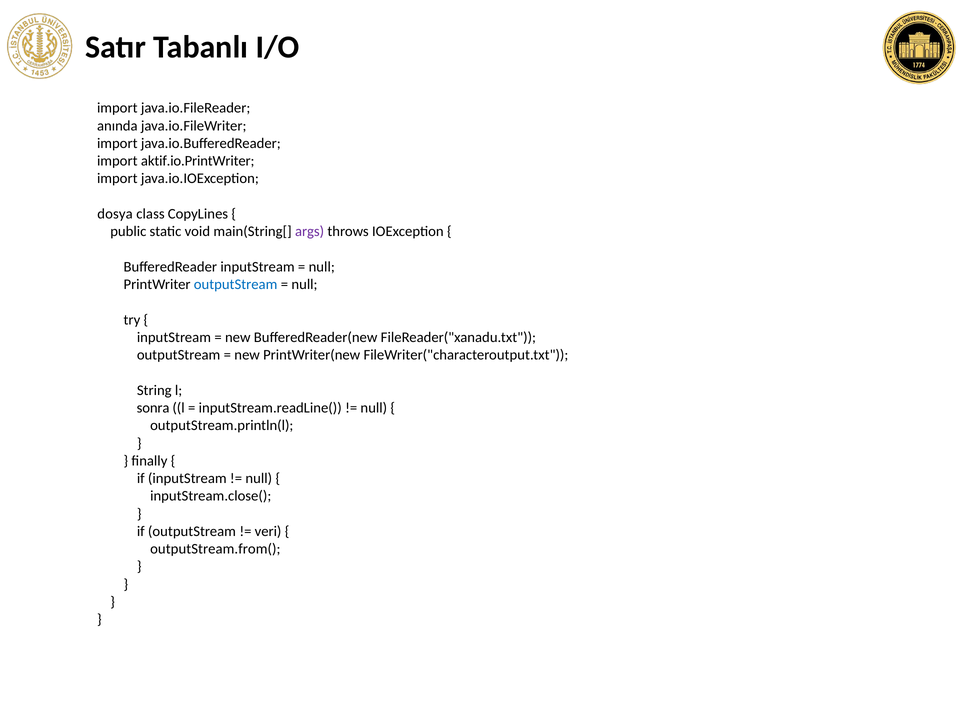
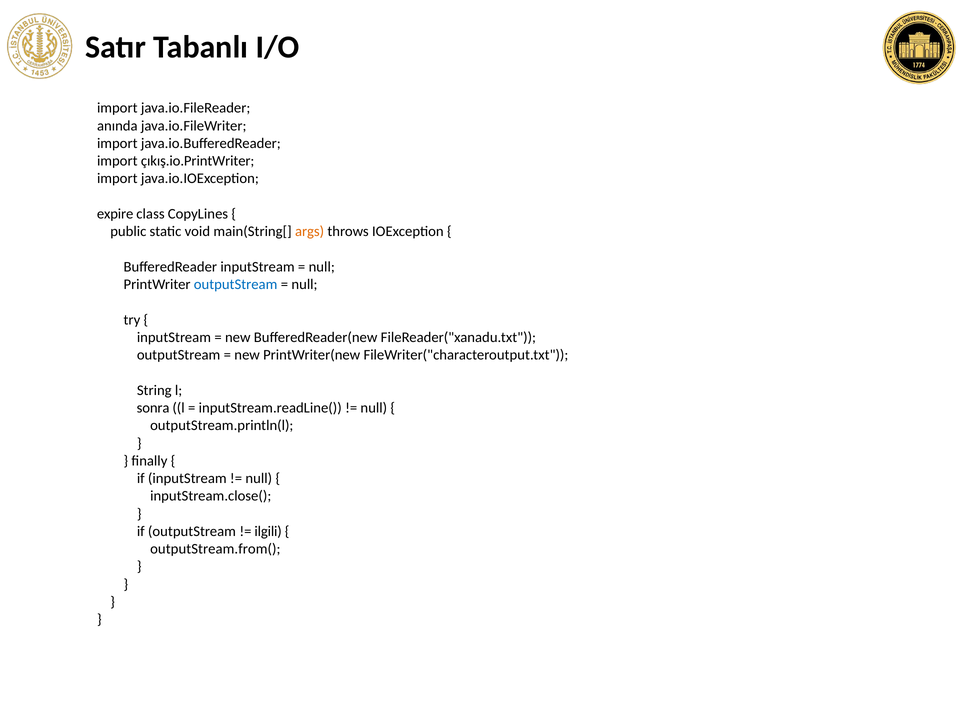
aktif.io.PrintWriter: aktif.io.PrintWriter -> çıkış.io.PrintWriter (198, 161)
dosya: dosya -> expire (115, 214)
args colour: purple -> orange (310, 231)
veri: veri -> ilgili (268, 531)
